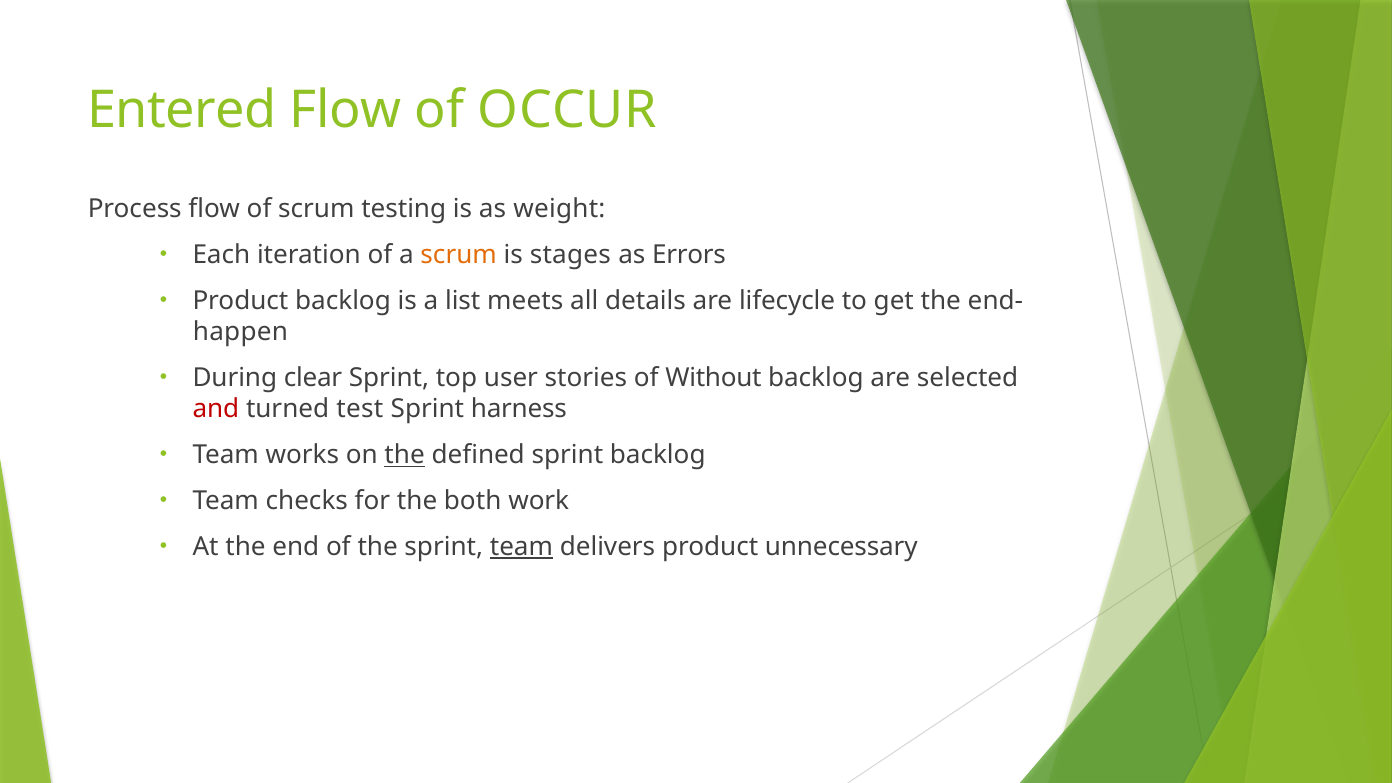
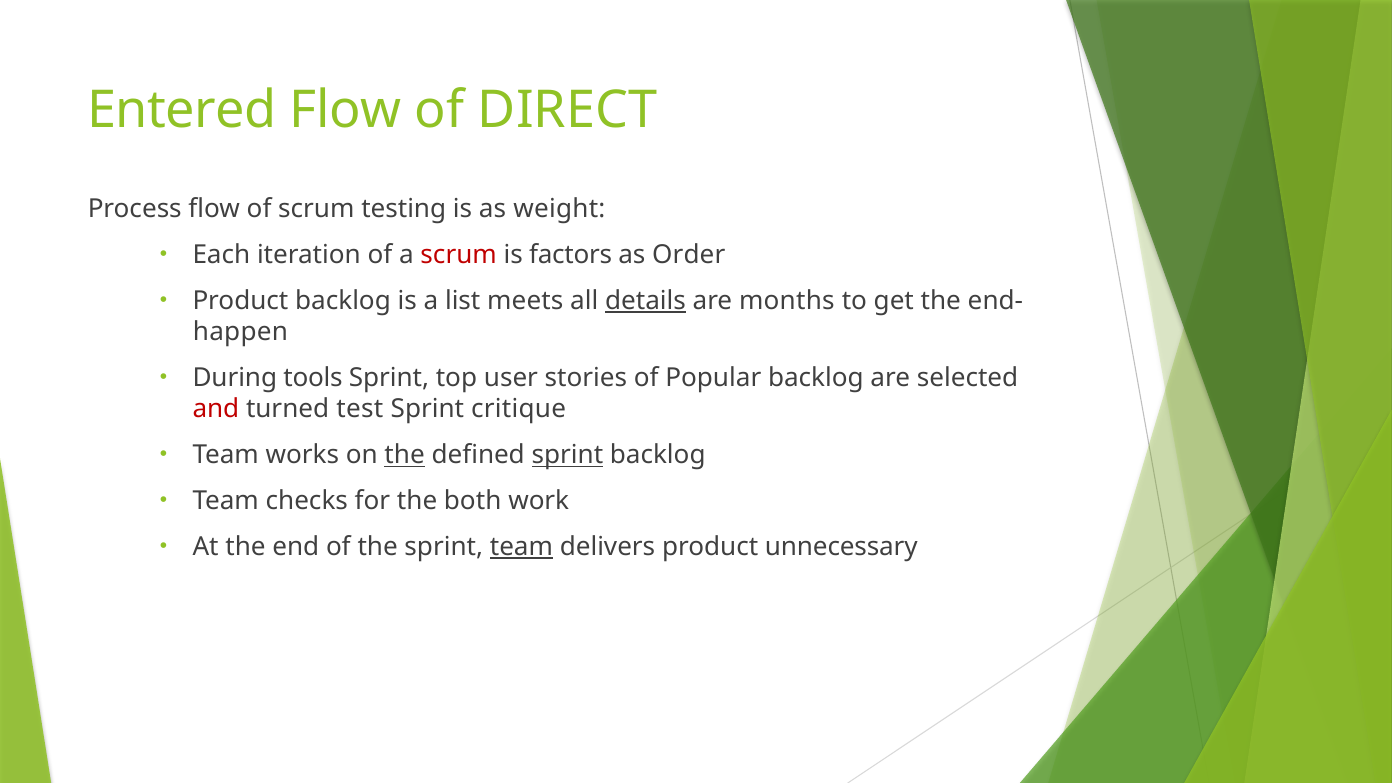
OCCUR: OCCUR -> DIRECT (568, 110)
scrum colour: orange -> red (459, 255)
stages: stages -> factors (571, 255)
Errors: Errors -> Order (689, 255)
details underline: none -> present (646, 301)
lifecycle: lifecycle -> months (787, 301)
clear: clear -> tools (313, 378)
Without: Without -> Popular (713, 378)
harness: harness -> critique (519, 409)
sprint underline: none -> present (567, 455)
